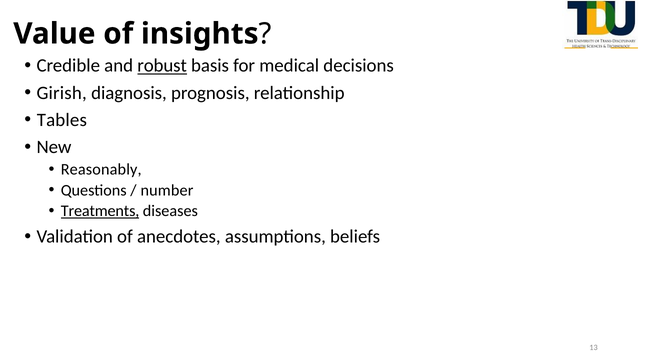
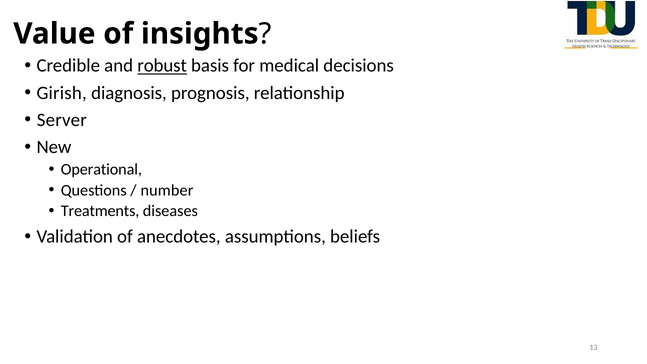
Tables: Tables -> Server (62, 120)
Reasonably: Reasonably -> Operational (101, 169)
Treatments underline: present -> none (100, 211)
